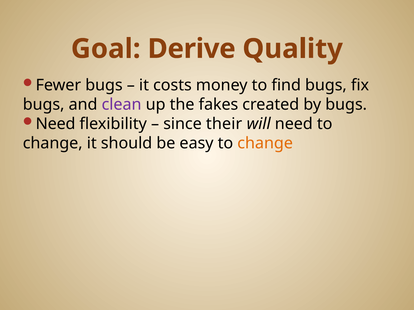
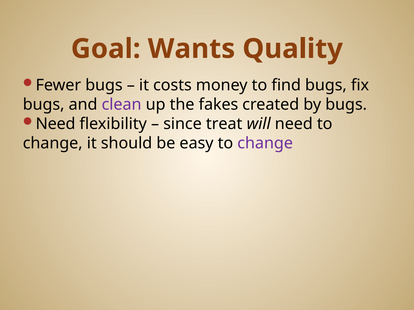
Derive: Derive -> Wants (191, 49)
their: their -> treat (224, 124)
change colour: orange -> purple (265, 143)
